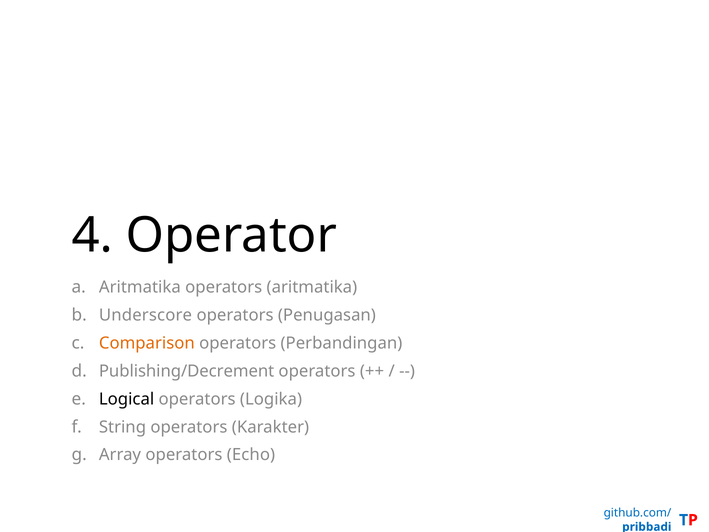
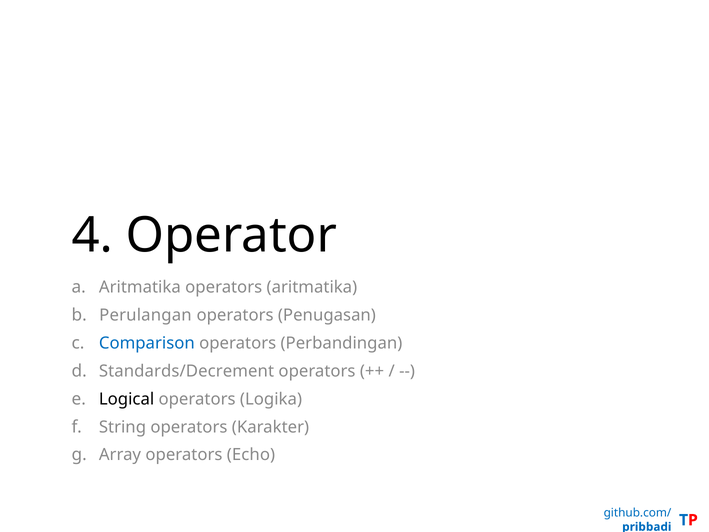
Underscore: Underscore -> Perulangan (145, 315)
Comparison colour: orange -> blue (147, 343)
Publishing/Decrement: Publishing/Decrement -> Standards/Decrement (186, 371)
